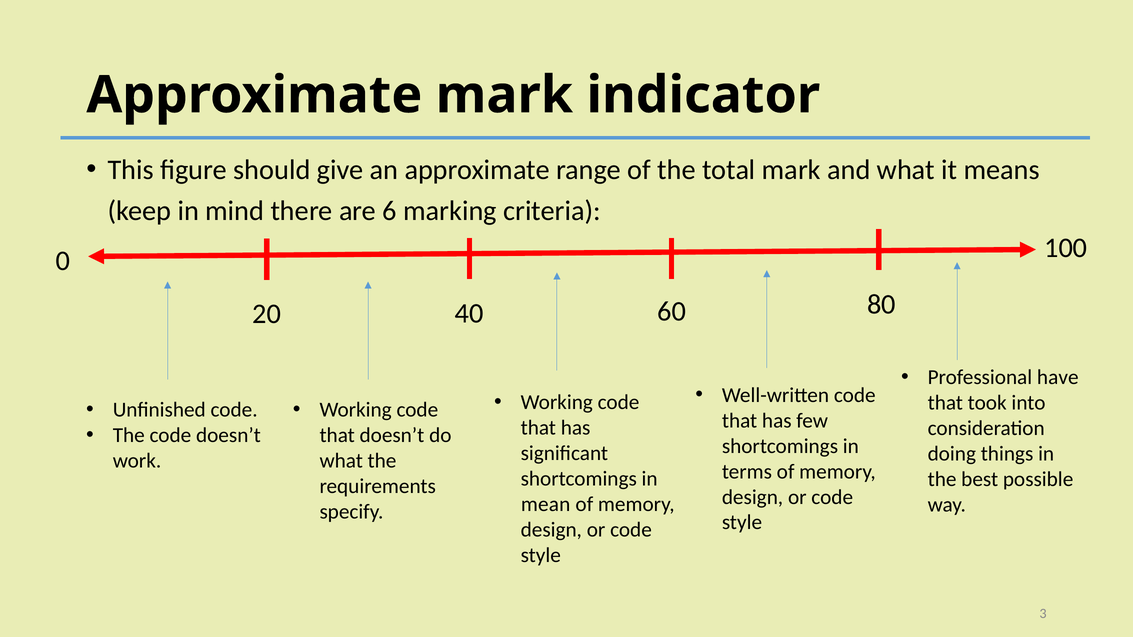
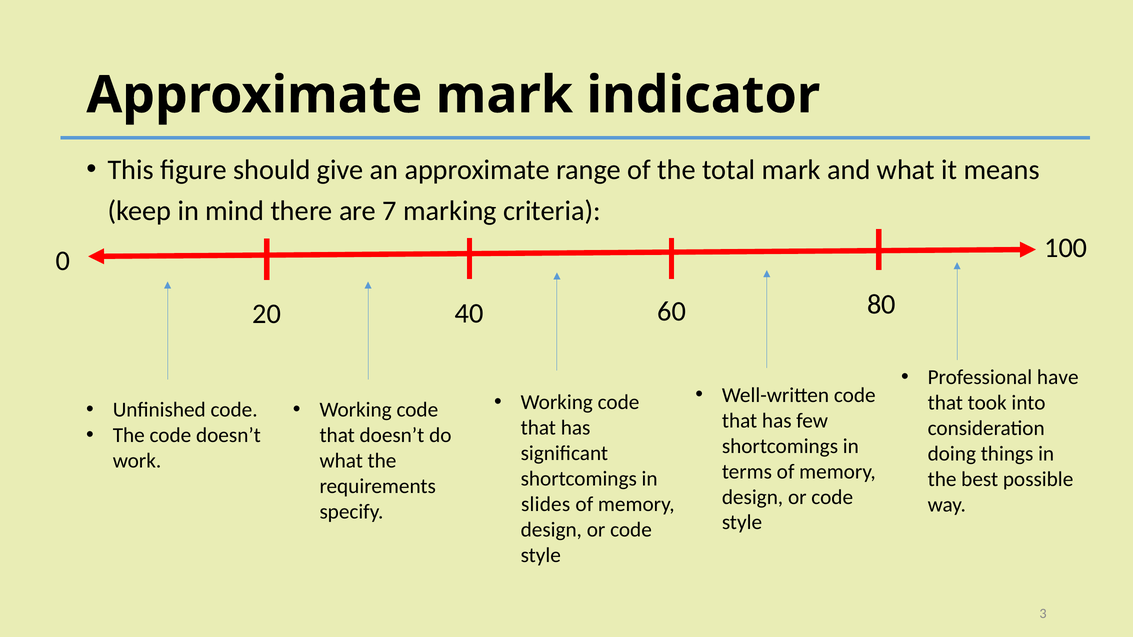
6: 6 -> 7 (390, 211)
mean: mean -> slides (546, 504)
